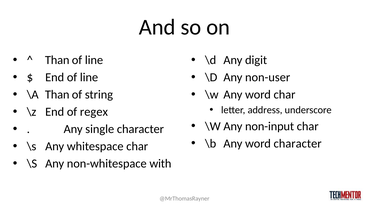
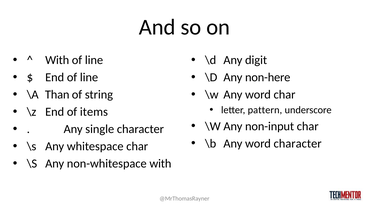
Than: Than -> With (57, 60)
non-user: non-user -> non-here (268, 77)
address: address -> pattern (265, 110)
regex: regex -> items (94, 112)
